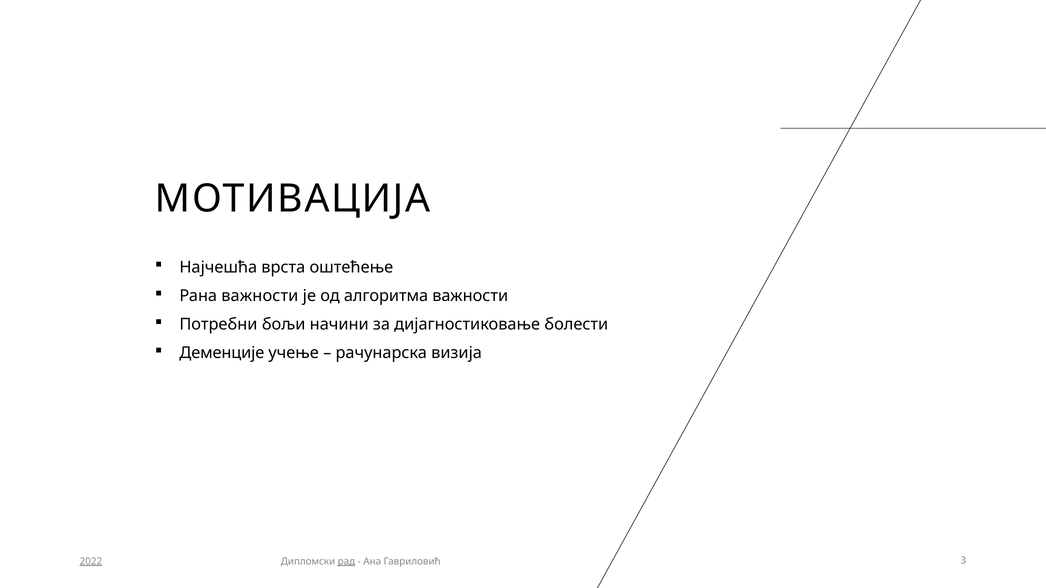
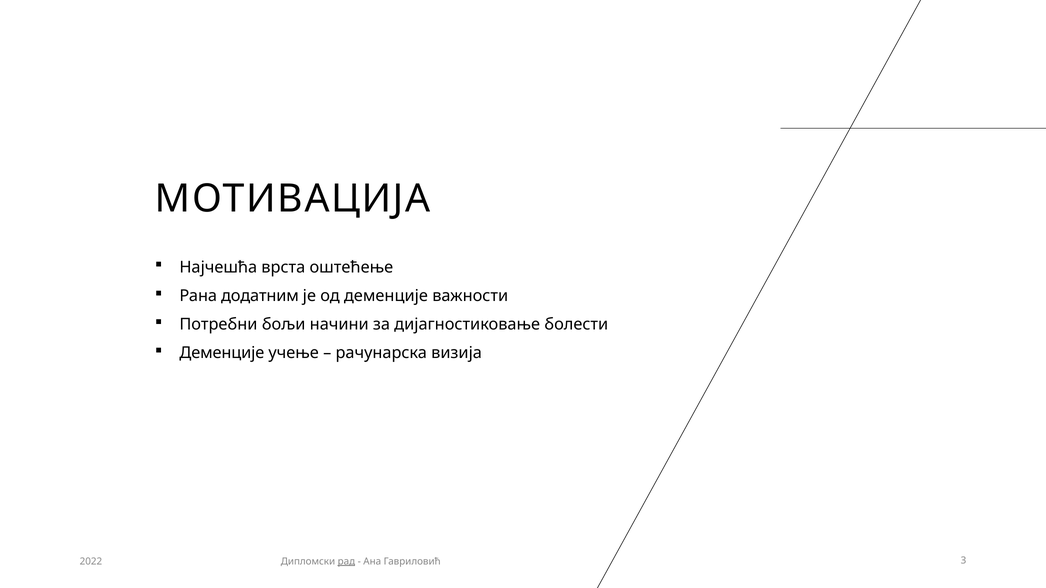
Рана важности: важности -> додатним (260, 296)
од алгоритма: алгоритма -> деменције (386, 296)
2022 underline: present -> none (91, 562)
